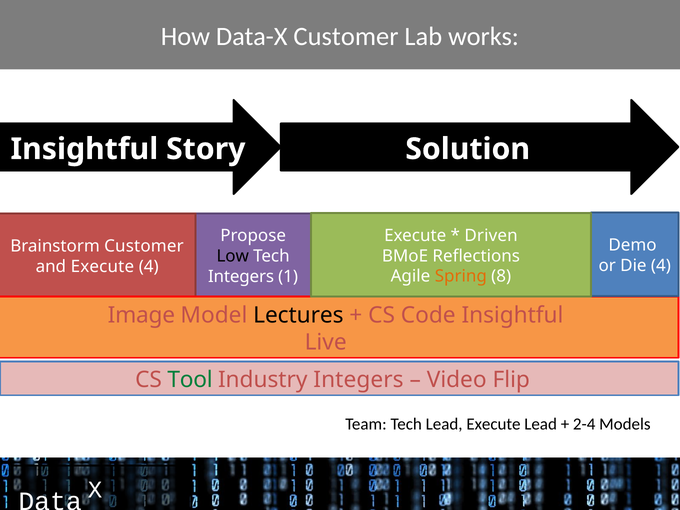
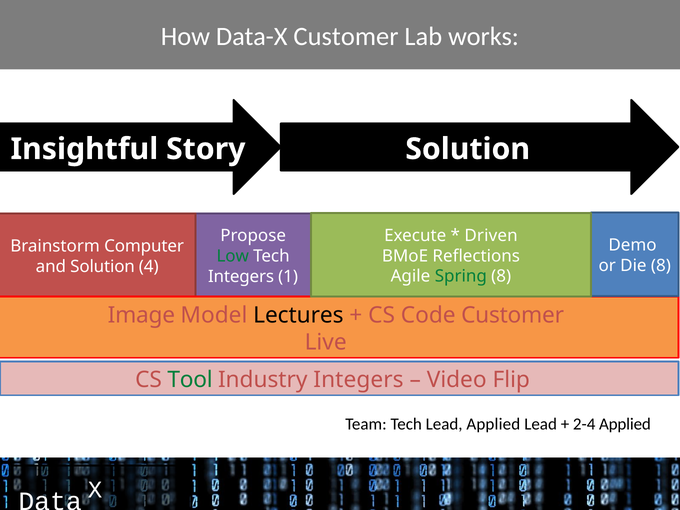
Brainstorm Customer: Customer -> Computer (144, 246)
Low colour: black -> green (233, 256)
Die 4: 4 -> 8 (661, 266)
and Execute: Execute -> Solution (103, 266)
Spring colour: orange -> green (461, 276)
Code Insightful: Insightful -> Customer (513, 315)
Lead Execute: Execute -> Applied (493, 424)
2-4 Models: Models -> Applied (625, 424)
